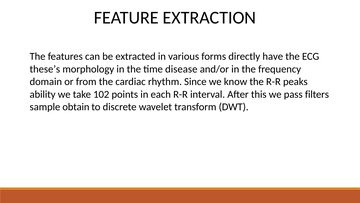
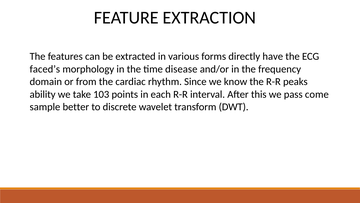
these’s: these’s -> faced’s (45, 69)
102: 102 -> 103 (101, 94)
filters: filters -> come (317, 94)
obtain: obtain -> better (76, 107)
